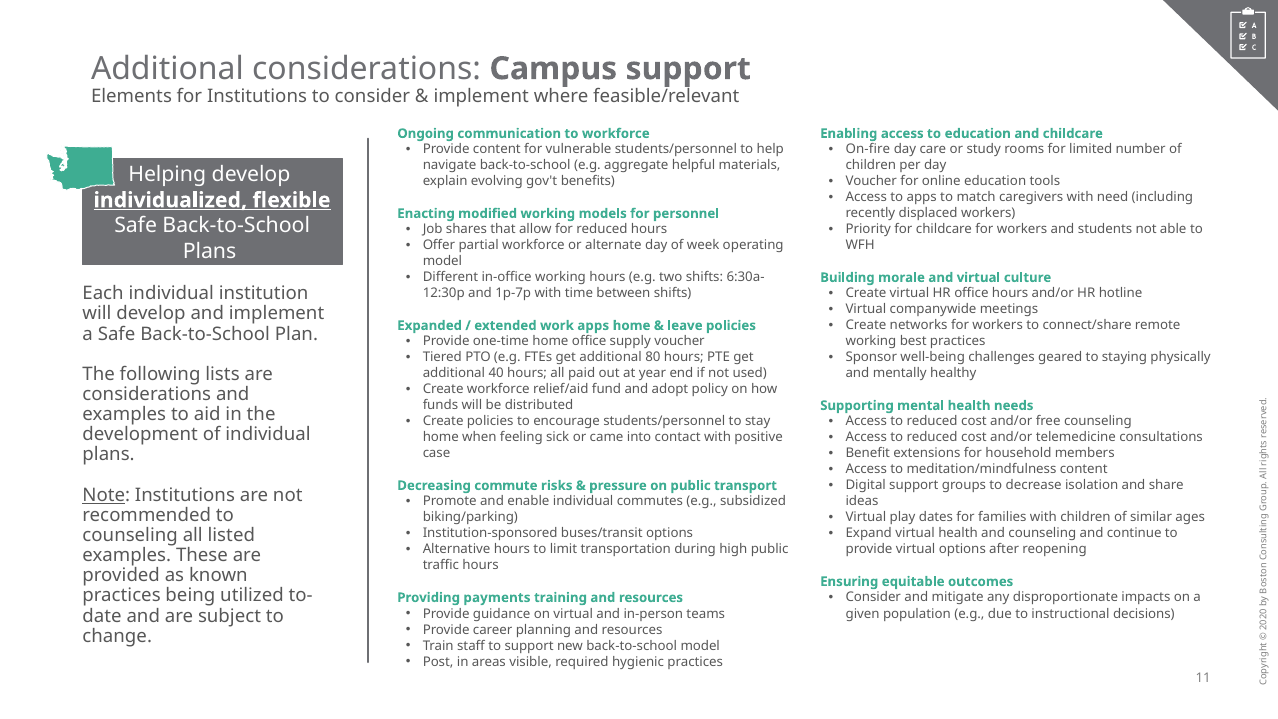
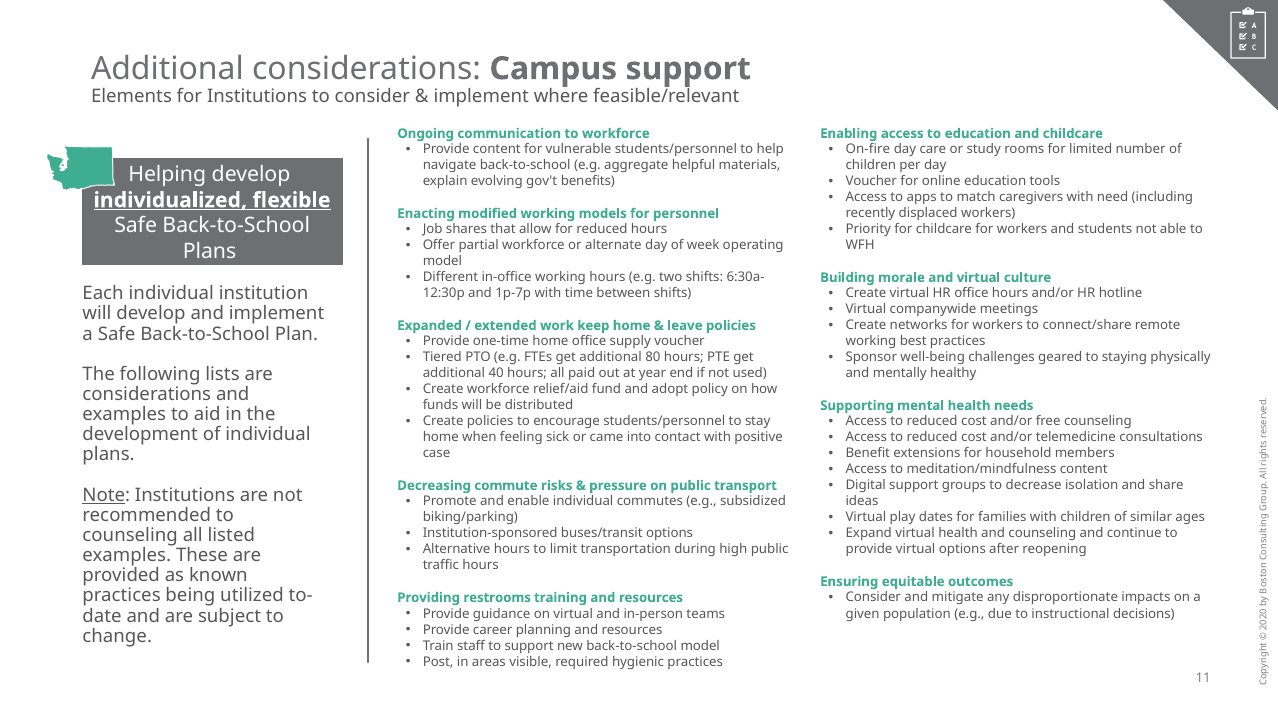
work apps: apps -> keep (593, 325)
payments: payments -> restrooms (497, 597)
